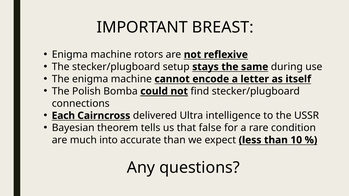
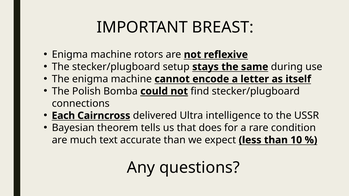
false: false -> does (210, 128)
into: into -> text (109, 140)
